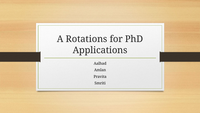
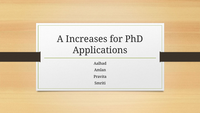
Rotations: Rotations -> Increases (87, 39)
